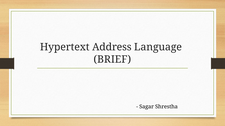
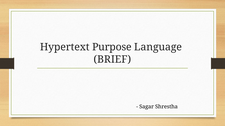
Address: Address -> Purpose (112, 47)
